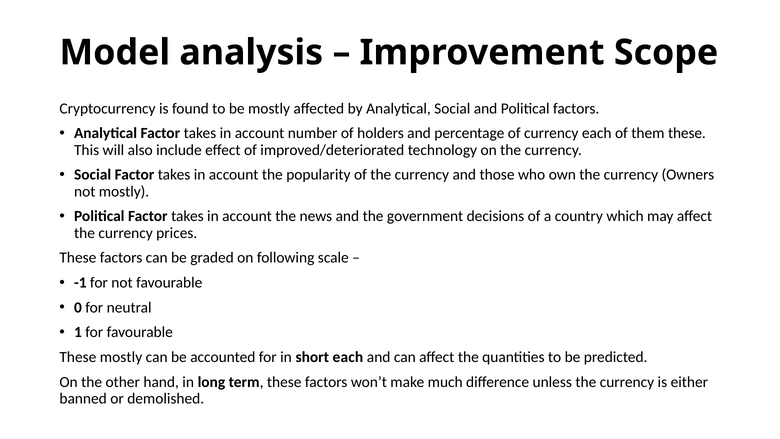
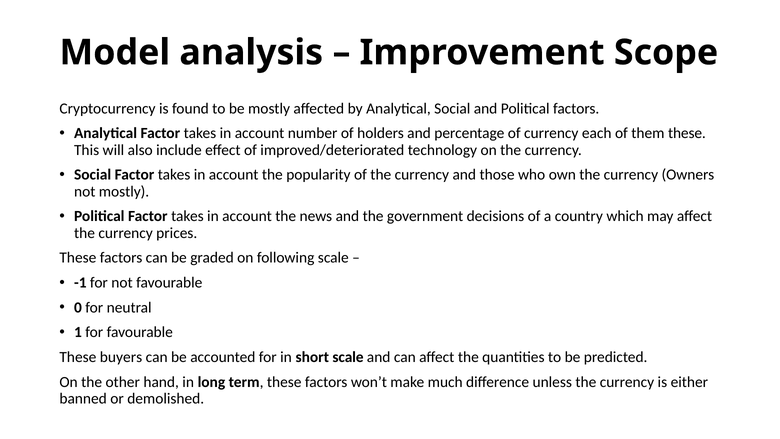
These mostly: mostly -> buyers (121, 357)
short each: each -> scale (348, 357)
